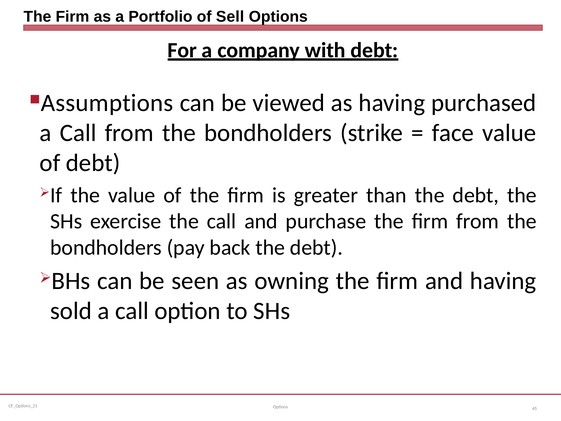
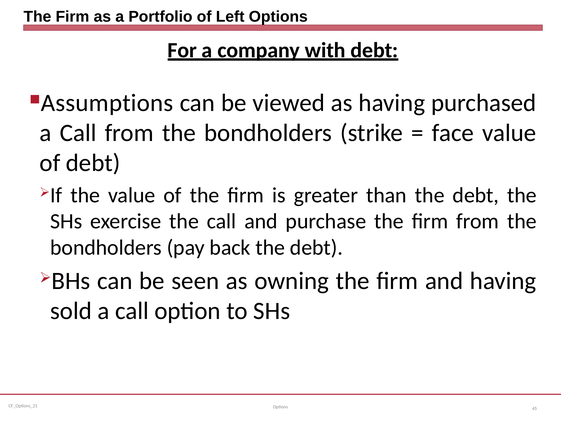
Sell: Sell -> Left (230, 17)
